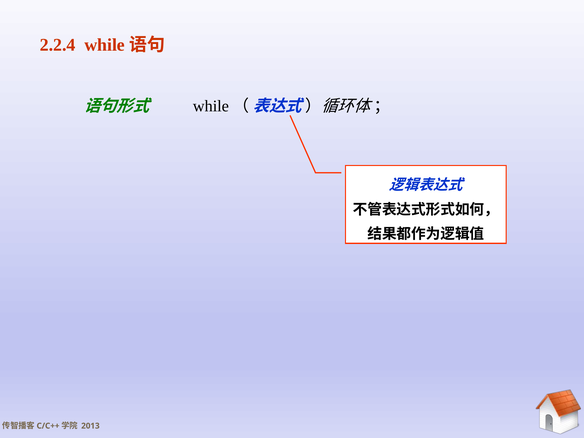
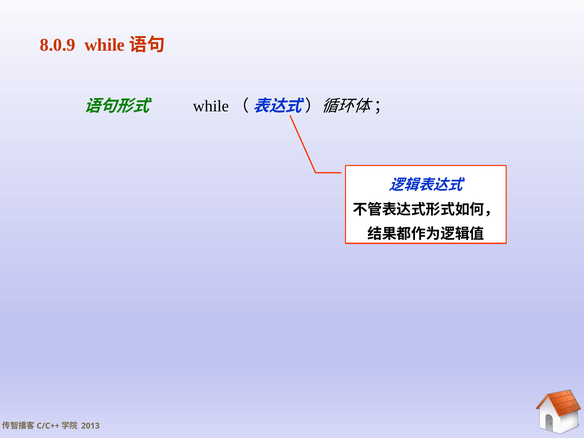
2.2.4: 2.2.4 -> 8.0.9 (58, 45)
